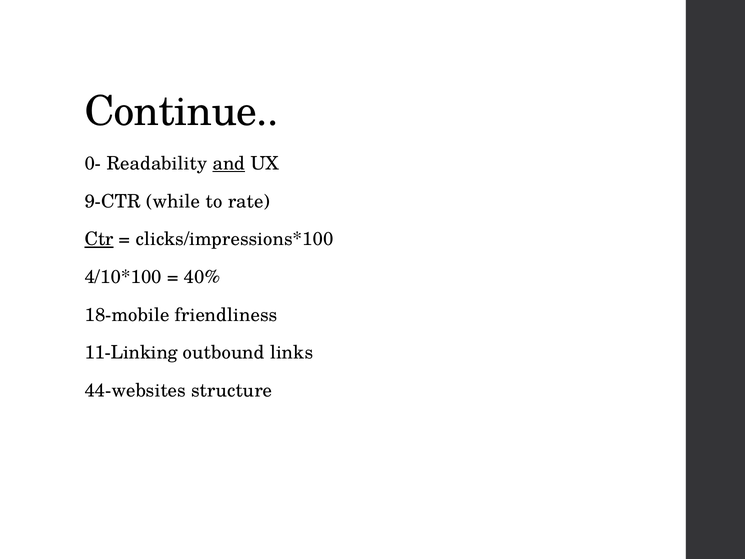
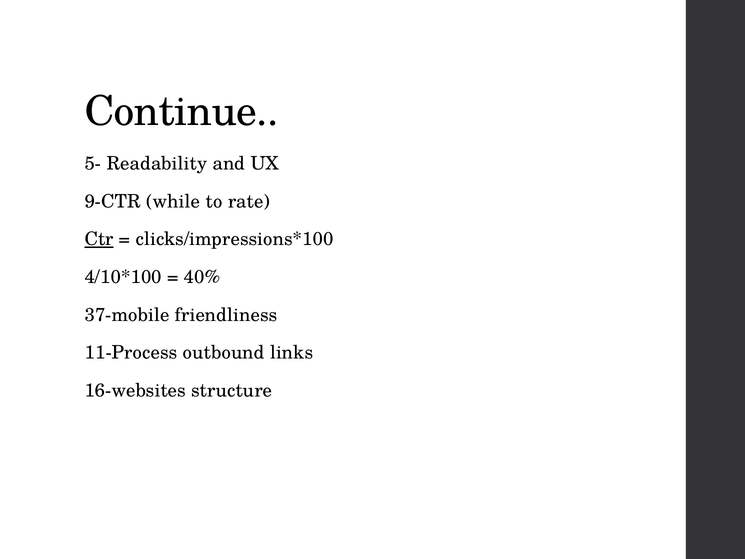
0-: 0- -> 5- (93, 164)
and underline: present -> none (229, 164)
18-mobile: 18-mobile -> 37-mobile (127, 315)
11-Linking: 11-Linking -> 11-Process (131, 353)
44-websites: 44-websites -> 16-websites (135, 390)
